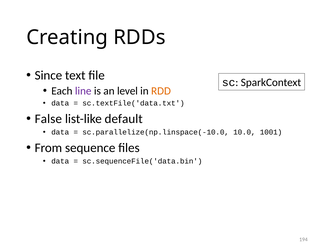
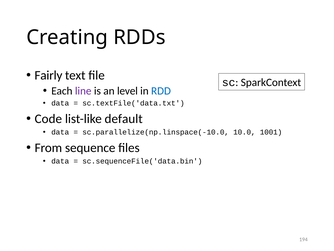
Since: Since -> Fairly (48, 75)
RDD colour: orange -> blue (161, 91)
False: False -> Code (48, 119)
